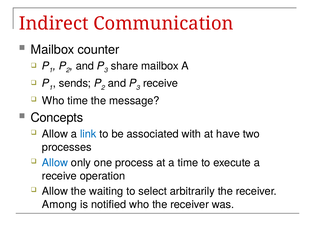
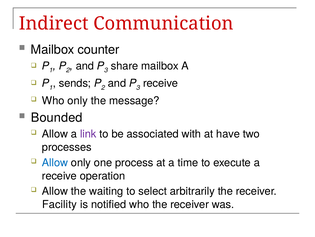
Who time: time -> only (78, 100)
Concepts: Concepts -> Bounded (57, 117)
link colour: blue -> purple (88, 134)
Among: Among -> Facility (60, 204)
